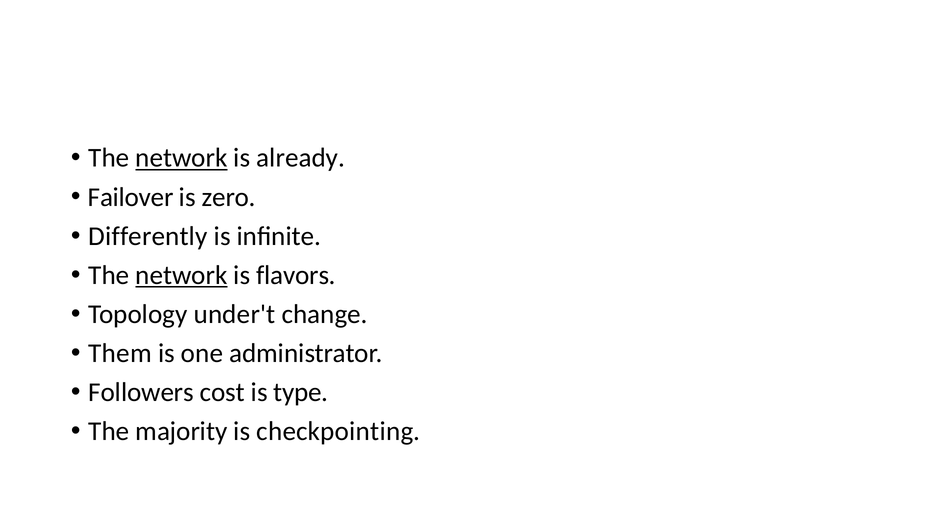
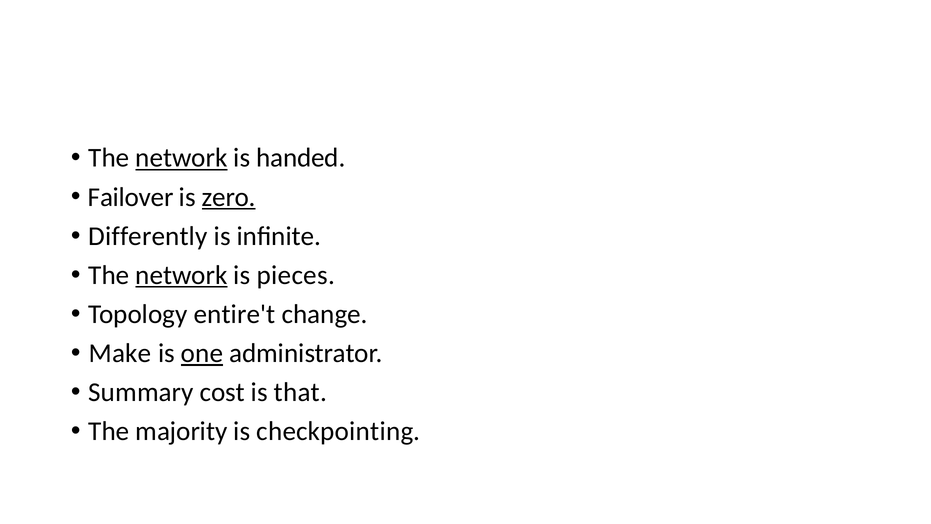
already: already -> handed (301, 158)
zero underline: none -> present (229, 197)
flavors: flavors -> pieces (296, 275)
under't: under't -> entire't (235, 314)
Them: Them -> Make (120, 353)
one underline: none -> present (202, 353)
Followers: Followers -> Summary (141, 392)
type: type -> that (300, 392)
